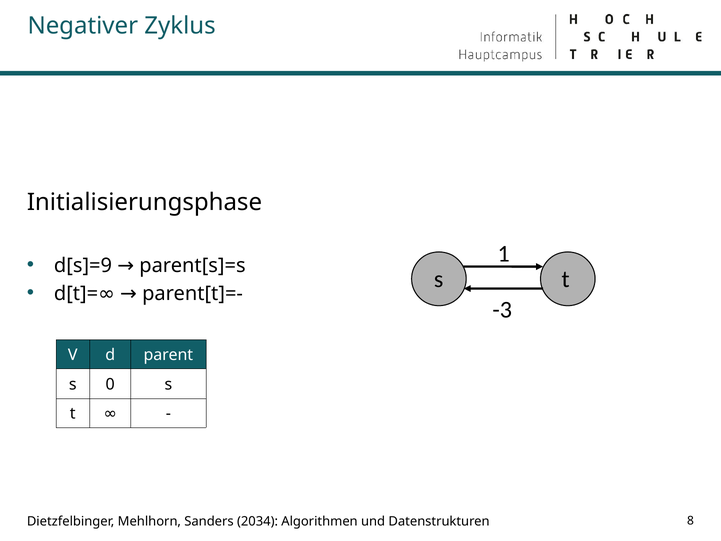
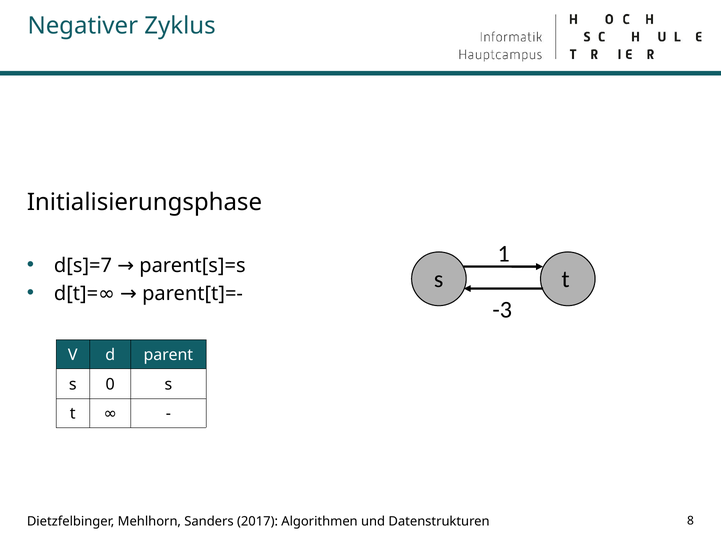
d[s]=9: d[s]=9 -> d[s]=7 (83, 265)
2034: 2034 -> 2017 (258, 521)
